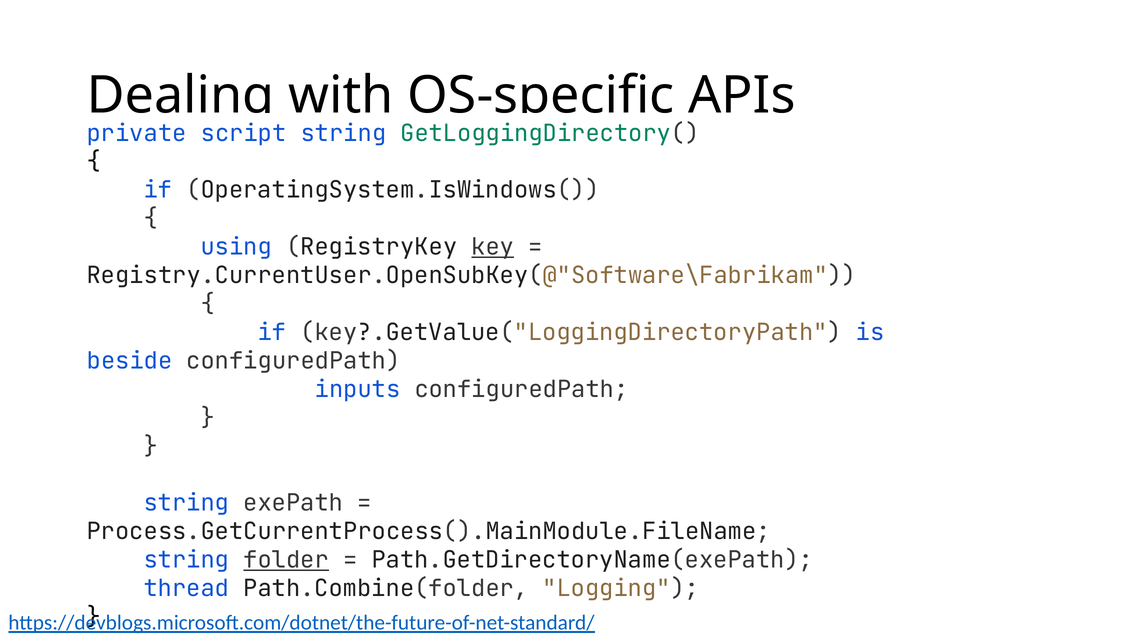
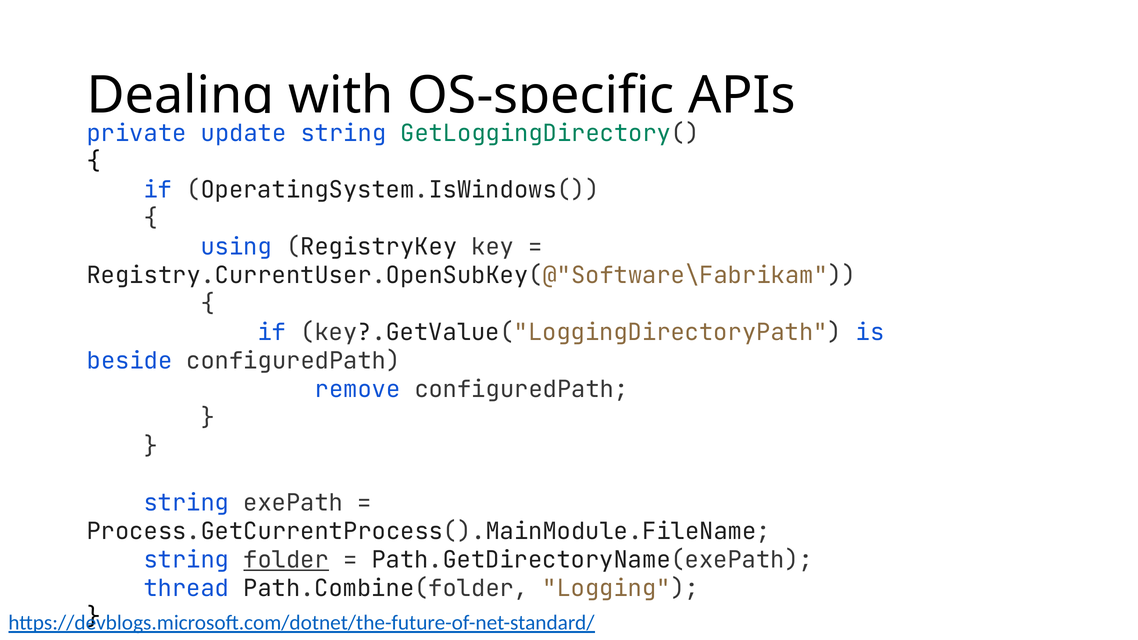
script: script -> update (244, 133)
key underline: present -> none (493, 247)
inputs: inputs -> remove (358, 389)
